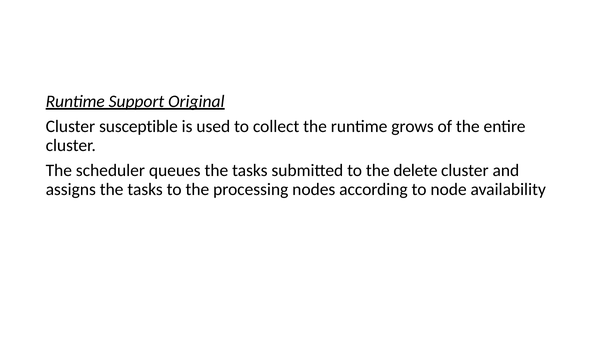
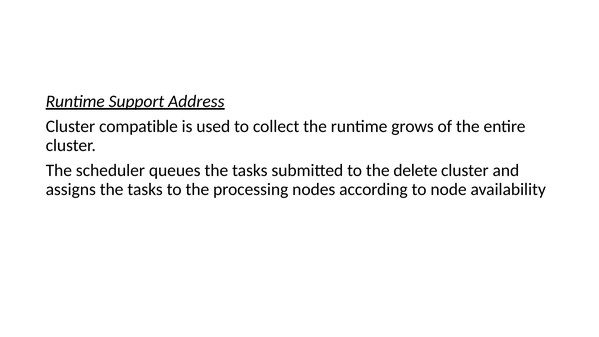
Original: Original -> Address (196, 101)
susceptible: susceptible -> compatible (138, 126)
